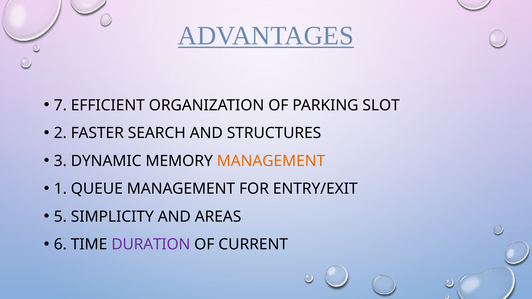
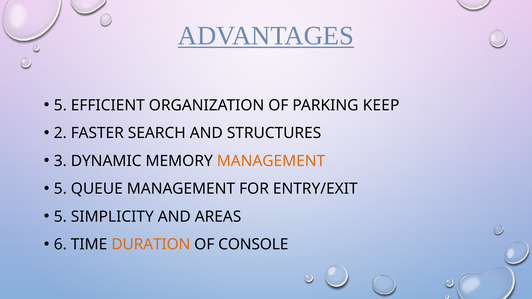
7: 7 -> 5 (60, 105)
SLOT: SLOT -> KEEP (381, 105)
1: 1 -> 5 (60, 189)
DURATION colour: purple -> orange (151, 245)
CURRENT: CURRENT -> CONSOLE (253, 245)
